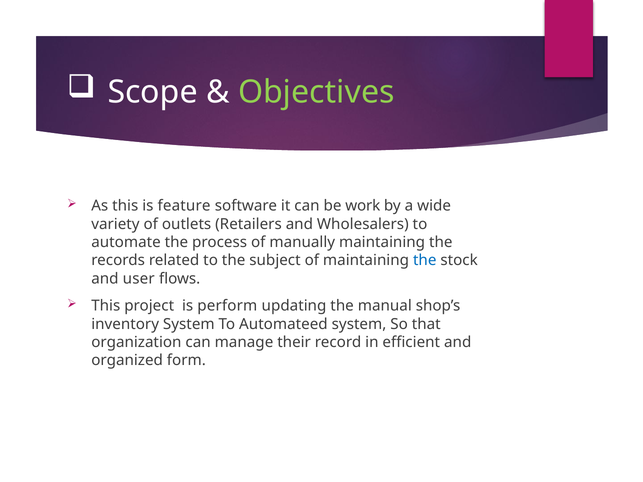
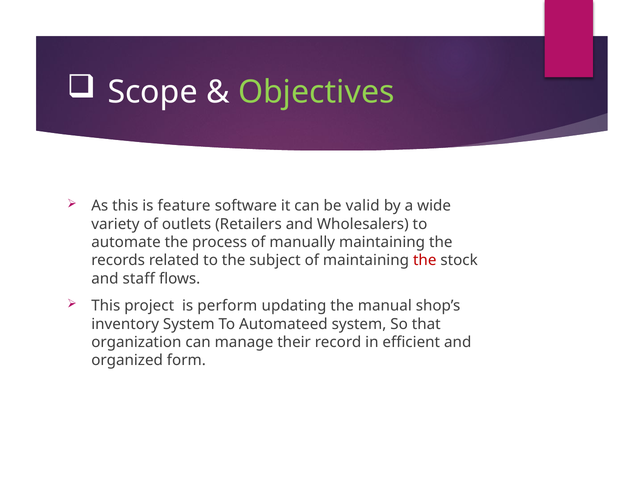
work: work -> valid (363, 206)
the colour: blue -> red (425, 261)
user: user -> staff (139, 279)
